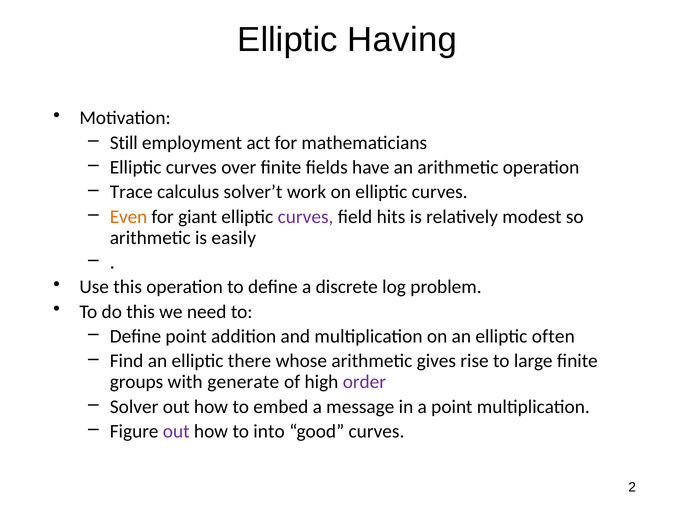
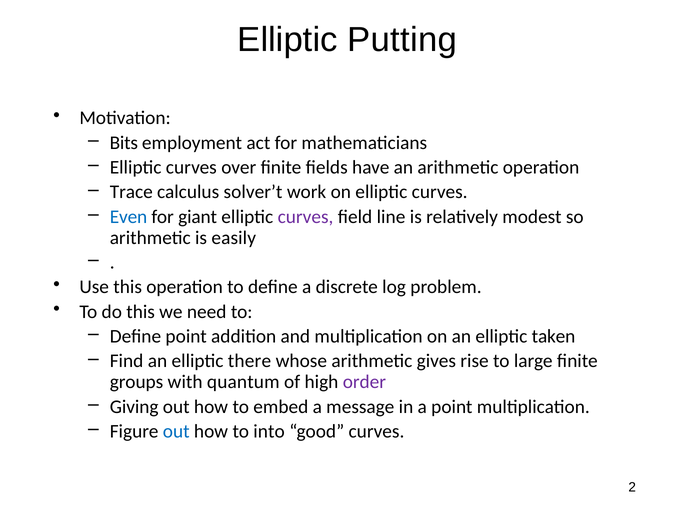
Having: Having -> Putting (402, 40)
Still: Still -> Bits (124, 143)
Even colour: orange -> blue (129, 217)
hits: hits -> line (391, 217)
often: often -> taken (554, 337)
generate: generate -> quantum (243, 382)
Solver: Solver -> Giving (134, 407)
out colour: purple -> blue (176, 432)
